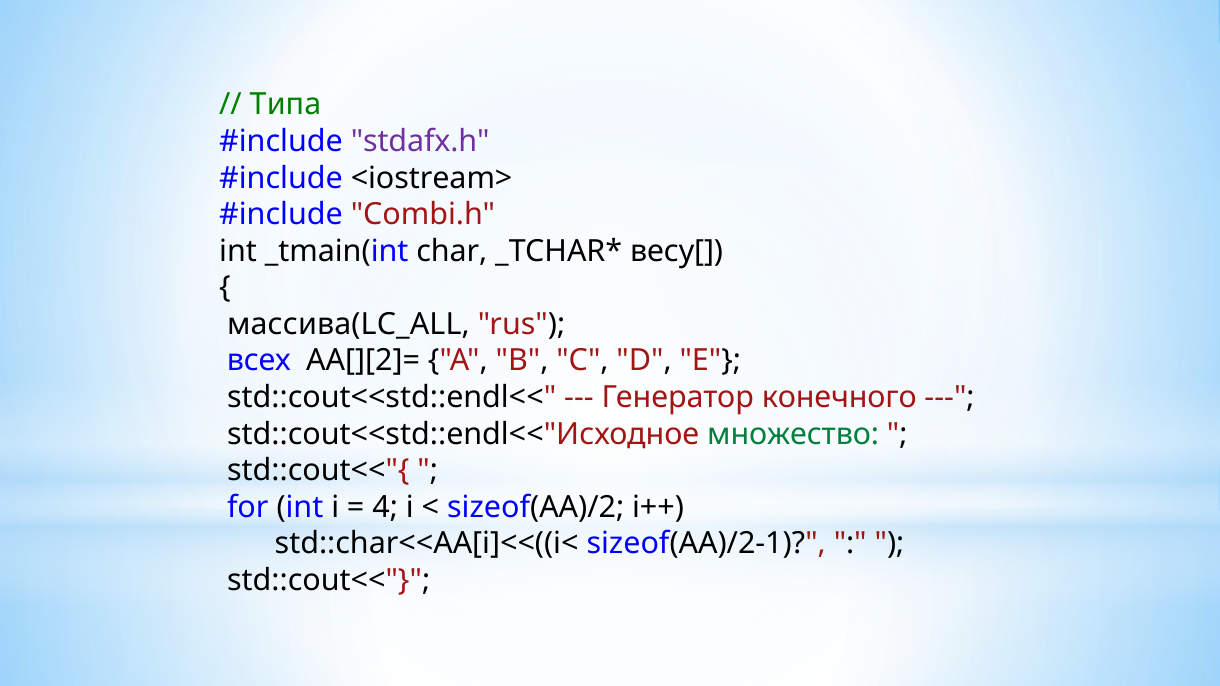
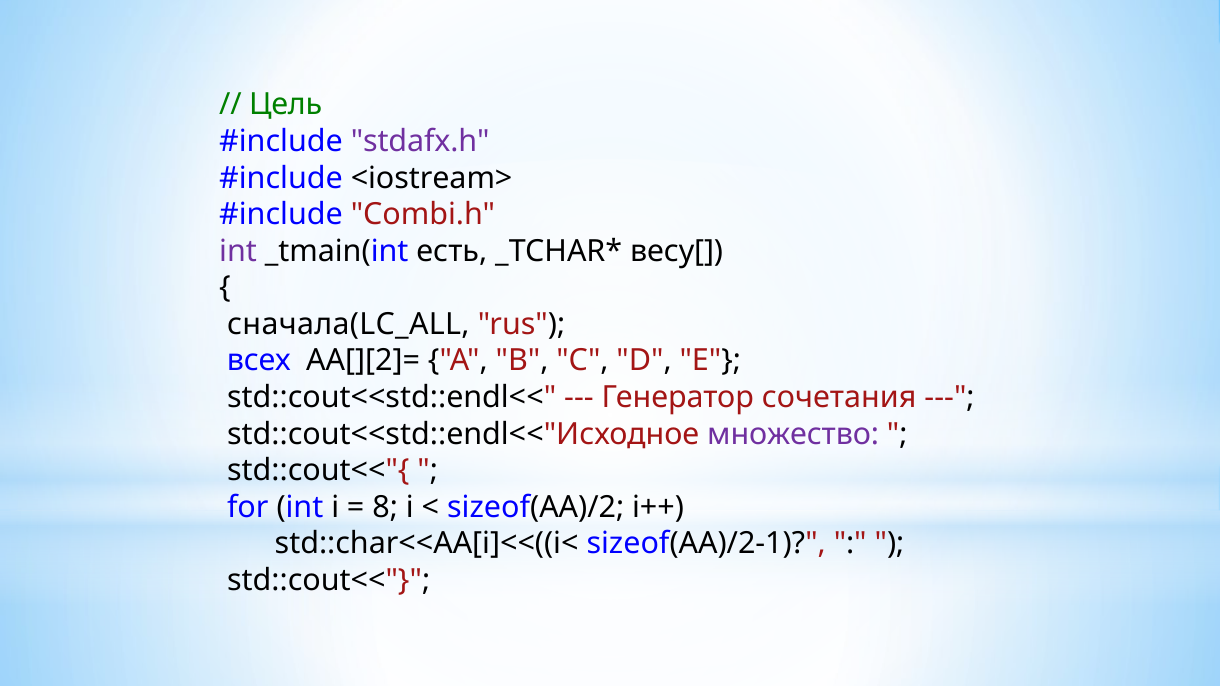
Типа: Типа -> Цель (286, 105)
int colour: black -> purple (238, 251)
char: char -> есть (452, 251)
массива(LC_ALL: массива(LC_ALL -> сначала(LC_ALL (348, 324)
конечного: конечного -> сочетания (839, 398)
множество colour: green -> purple (793, 434)
4: 4 -> 8 (385, 507)
